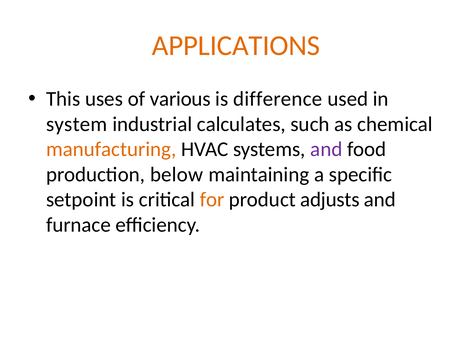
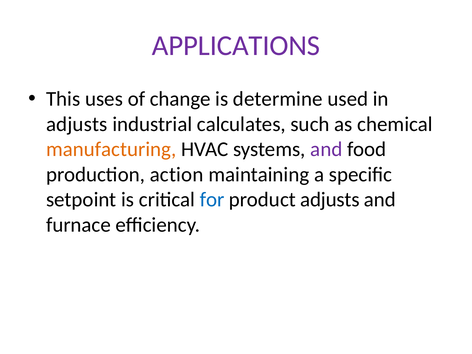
APPLICATIONS colour: orange -> purple (236, 46)
various: various -> change (180, 99)
difference: difference -> determine (278, 99)
system: system -> adjusts (77, 124)
below: below -> action (177, 175)
for colour: orange -> blue (212, 200)
